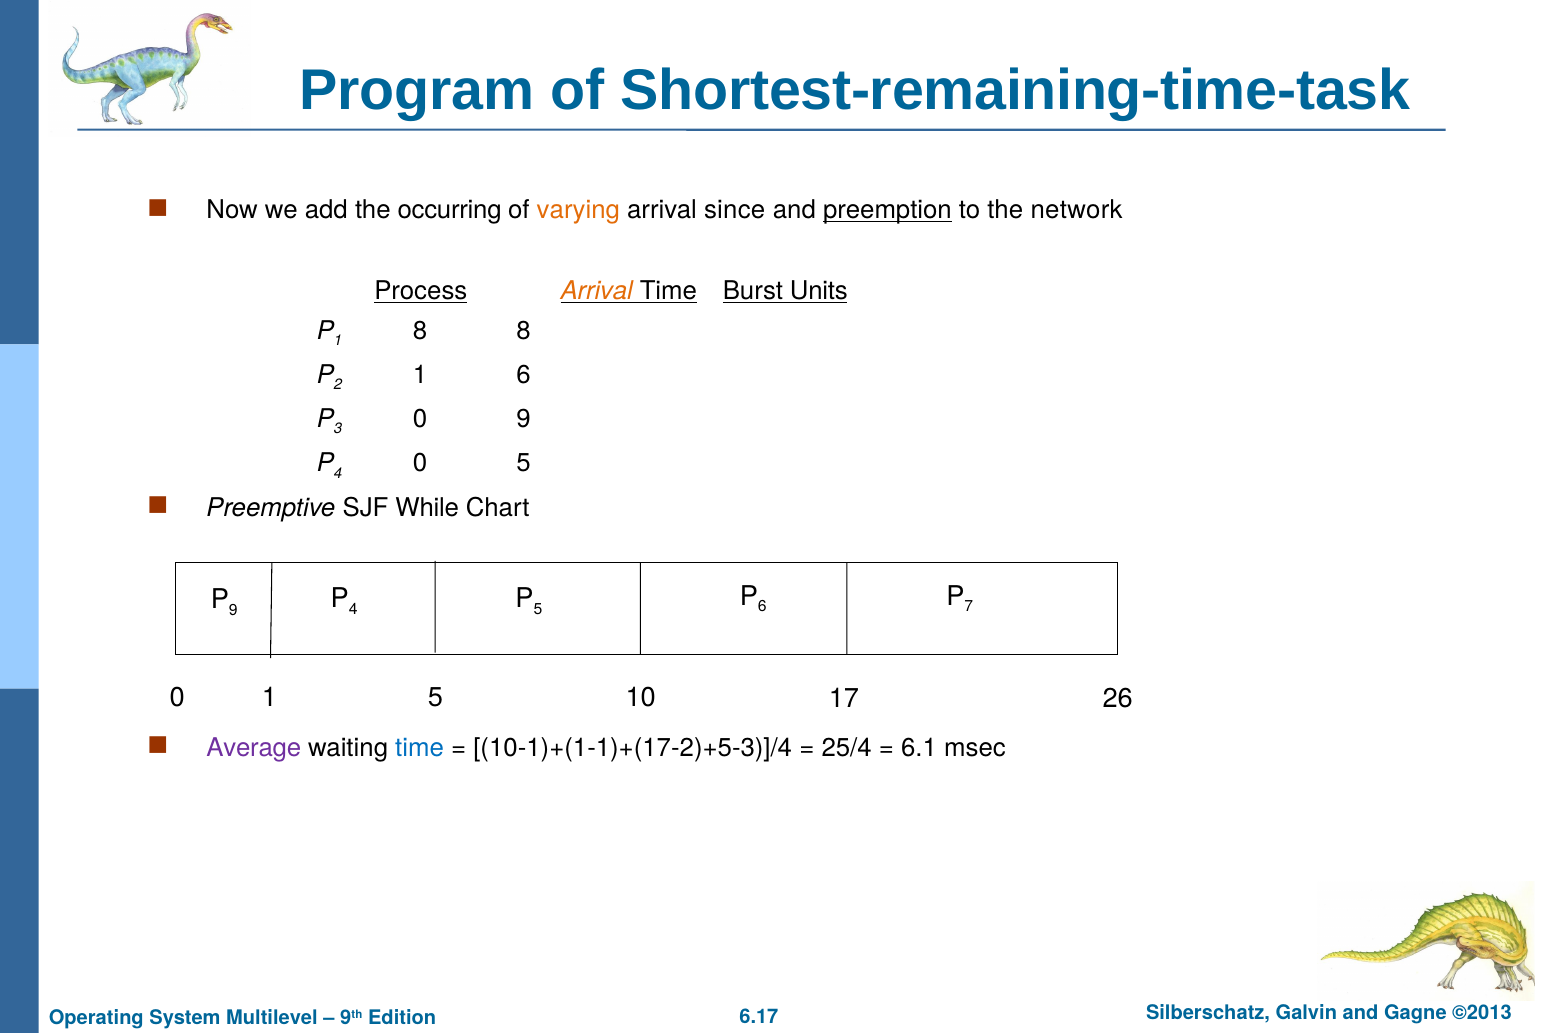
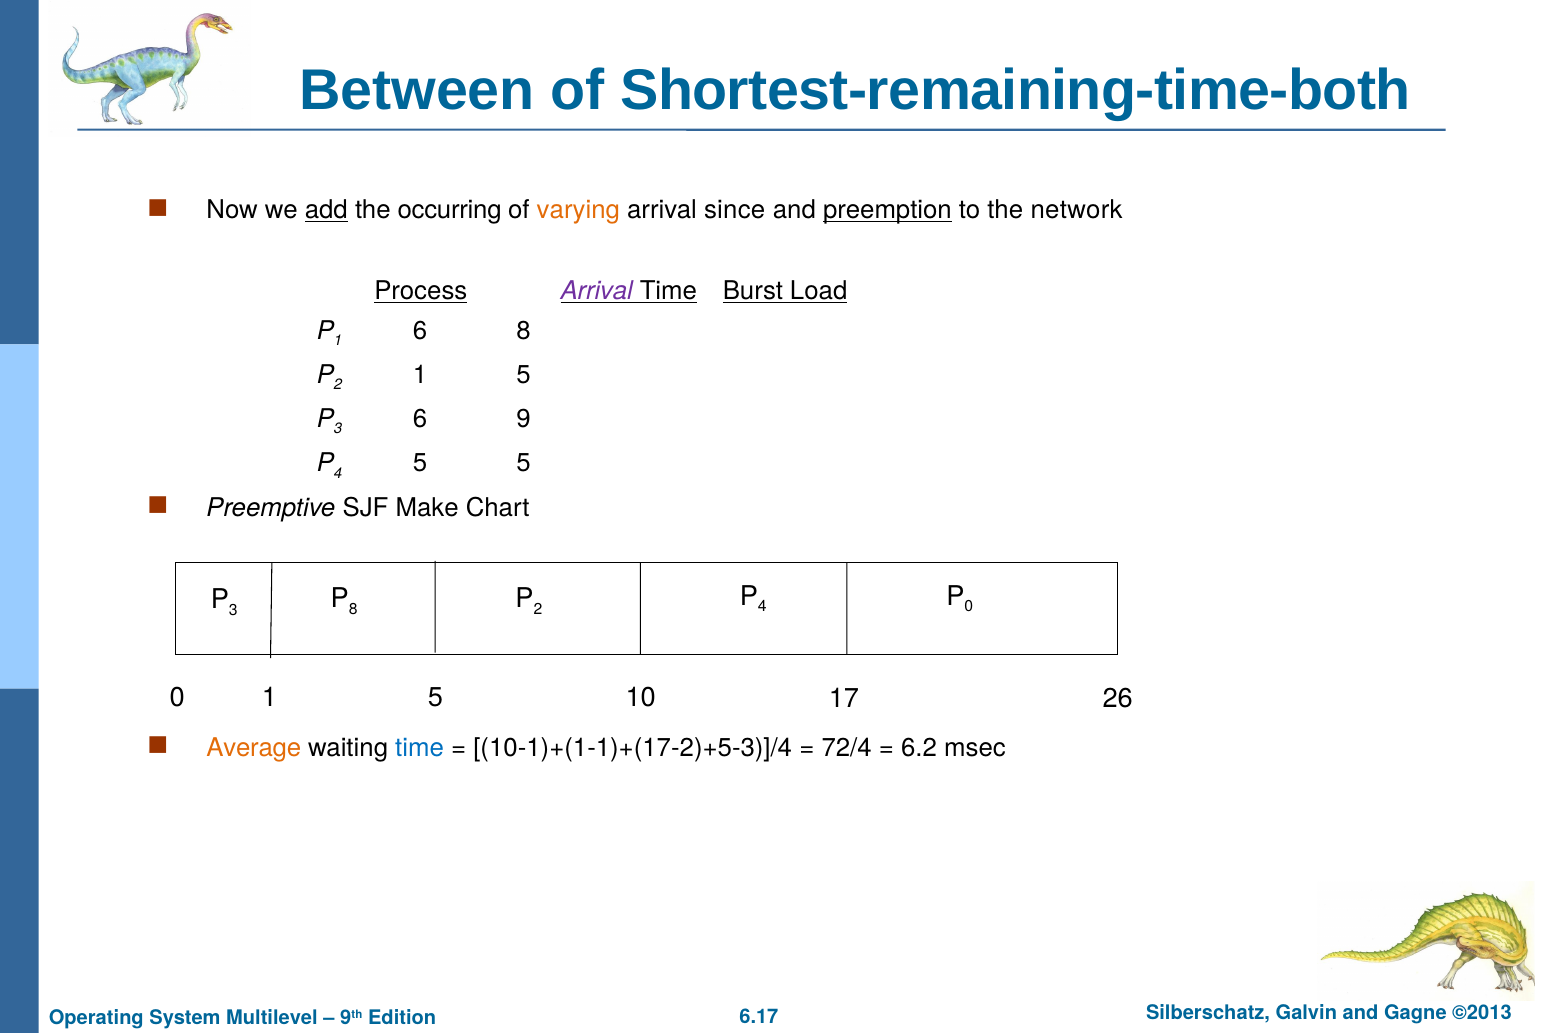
Program: Program -> Between (417, 91)
Shortest-remaining-time-task: Shortest-remaining-time-task -> Shortest-remaining-time-both (1016, 91)
add underline: none -> present (326, 210)
Arrival colour: orange -> purple (597, 290)
Units: Units -> Load (819, 290)
1 8: 8 -> 6 (420, 330)
1 6: 6 -> 5 (523, 375)
3 0: 0 -> 6 (420, 419)
4 0: 0 -> 5 (420, 463)
While: While -> Make (427, 507)
7: 7 -> 0 (969, 606)
5: 5 -> 2 (538, 609)
4: 4 -> 8 (353, 609)
9: 9 -> 3 (233, 610)
6: 6 -> 4 (762, 606)
Average colour: purple -> orange (254, 747)
25/4: 25/4 -> 72/4 (847, 747)
6.1: 6.1 -> 6.2 (919, 747)
